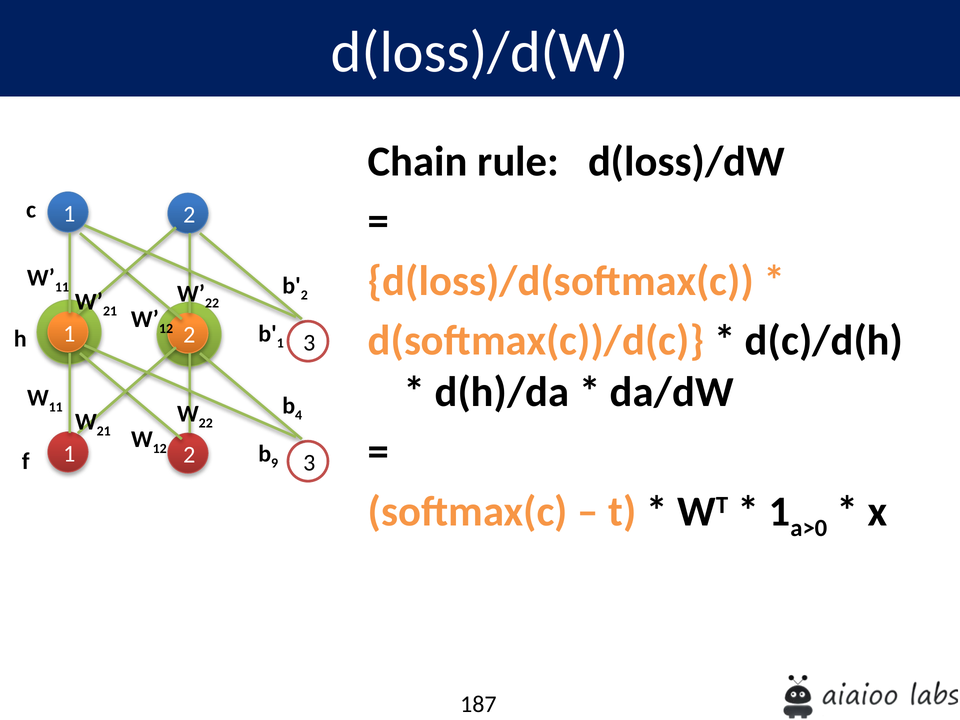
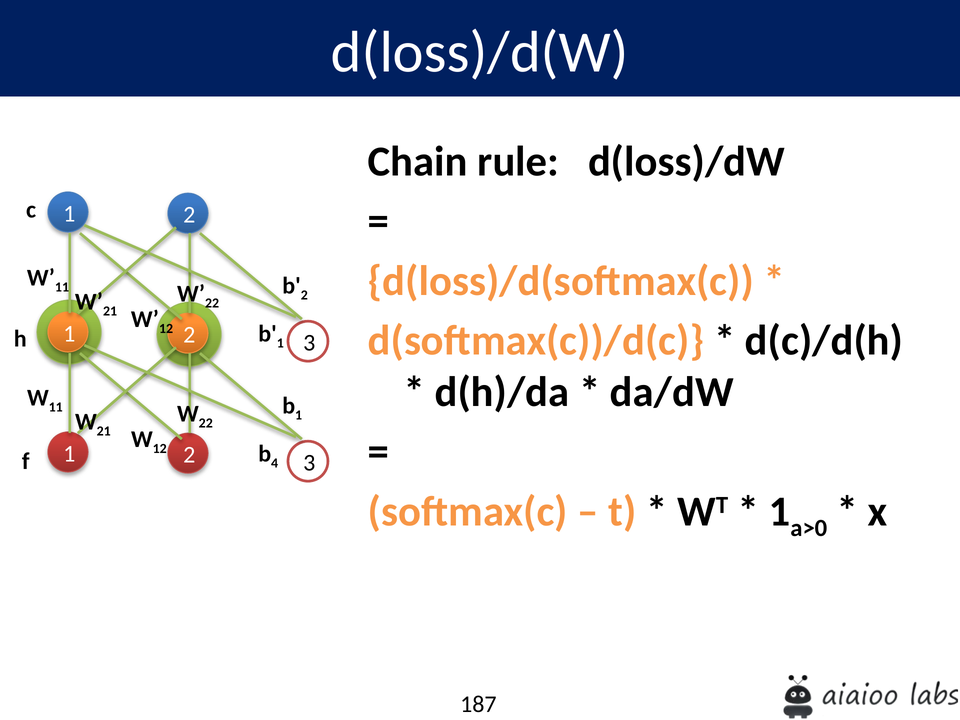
4: 4 -> 1 (299, 415)
9: 9 -> 4 (275, 463)
